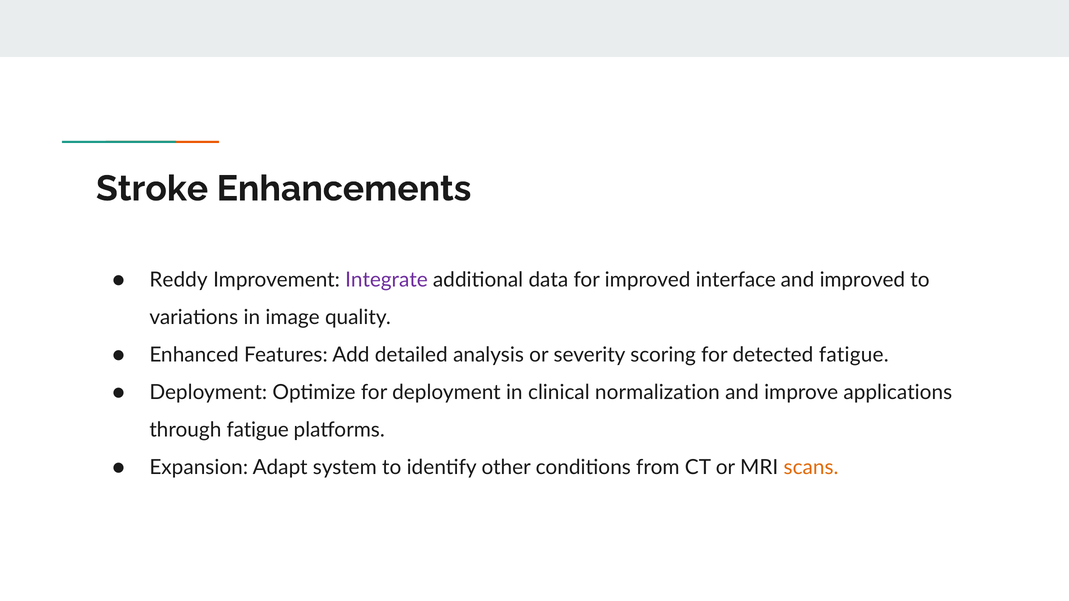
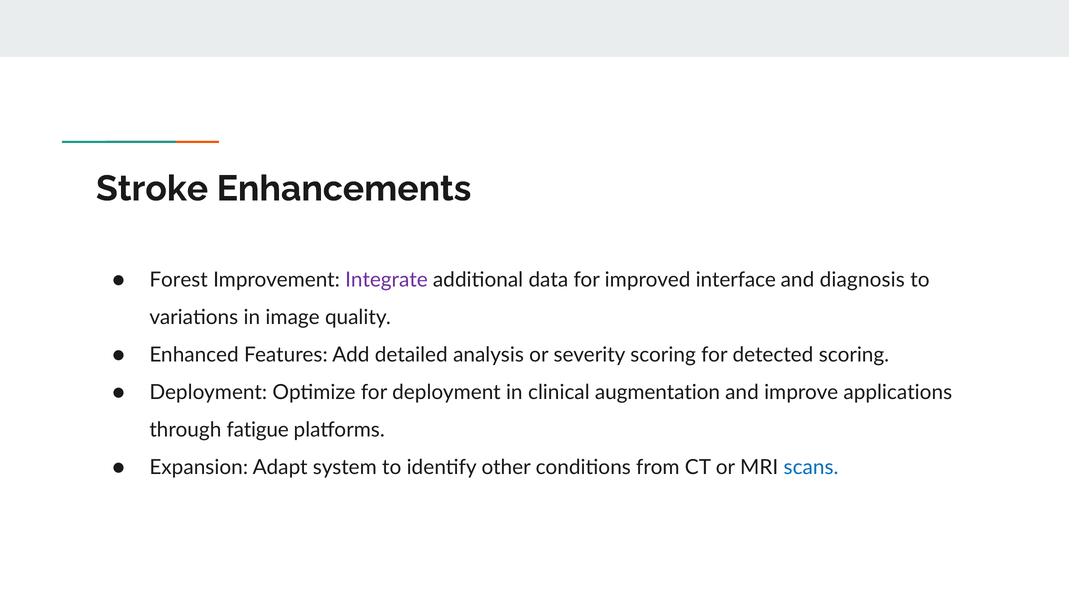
Reddy: Reddy -> Forest (179, 280)
and improved: improved -> diagnosis (862, 280)
detected fatigue: fatigue -> scoring (854, 355)
normalization: normalization -> augmentation (658, 393)
scans colour: orange -> blue (811, 468)
